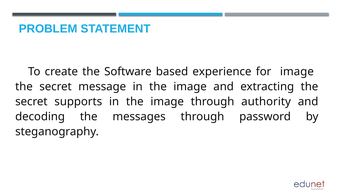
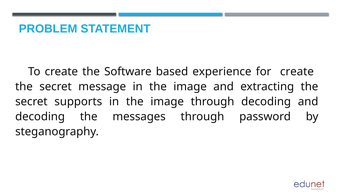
for image: image -> create (297, 71)
through authority: authority -> decoding (266, 101)
